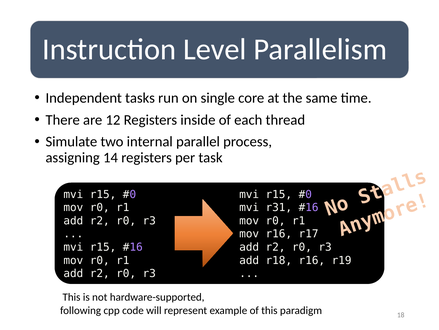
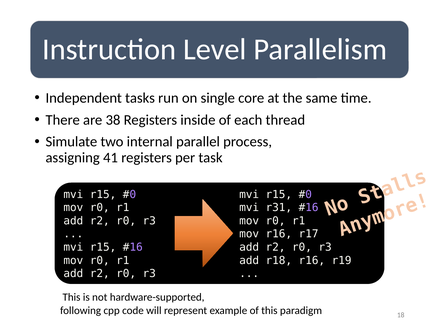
12: 12 -> 38 (113, 120)
14: 14 -> 41 (111, 157)
